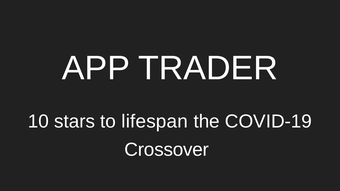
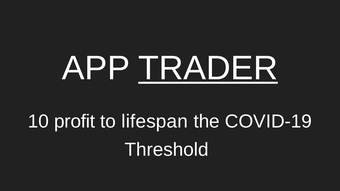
TRADER underline: none -> present (208, 68)
stars: stars -> profit (75, 121)
Crossover: Crossover -> Threshold (167, 150)
